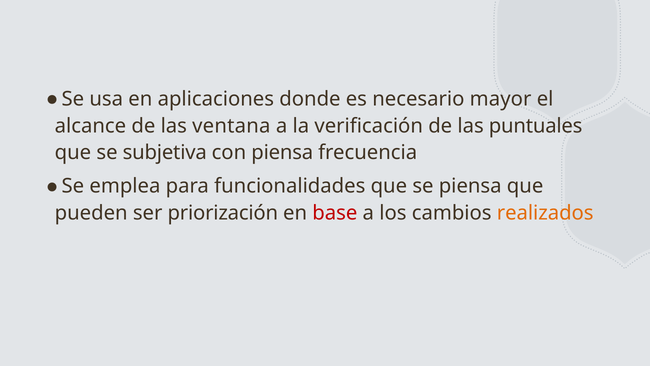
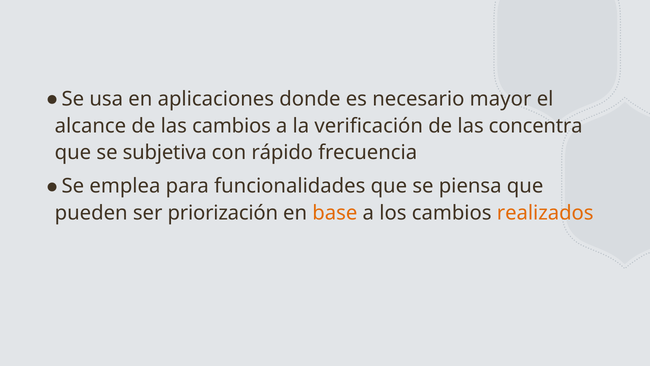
las ventana: ventana -> cambios (232, 126)
puntuales: puntuales -> concentra (536, 126)
con piensa: piensa -> rápido (282, 153)
base colour: red -> orange (335, 213)
